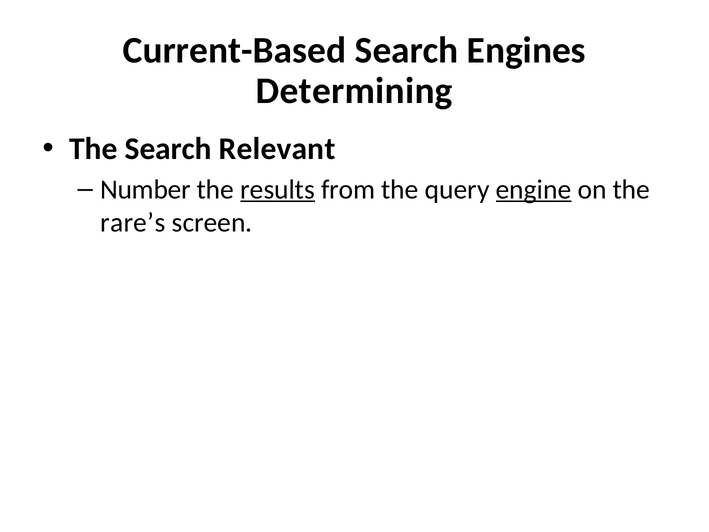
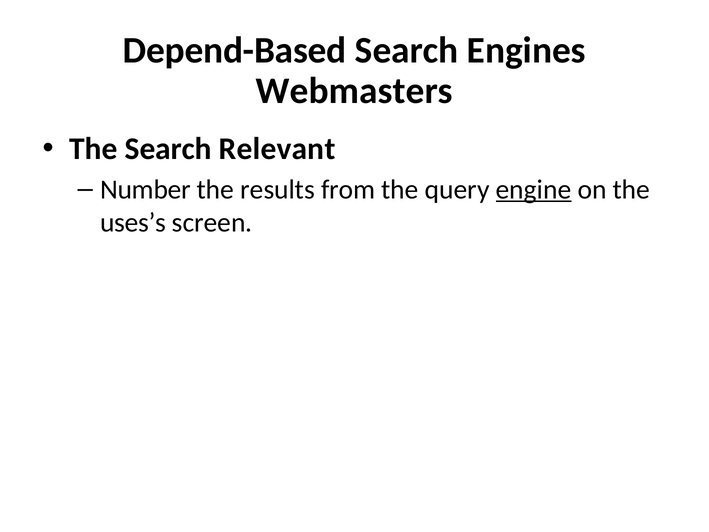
Current-Based: Current-Based -> Depend-Based (235, 50)
Determining: Determining -> Webmasters (354, 91)
results underline: present -> none (278, 189)
rare’s: rare’s -> uses’s (133, 222)
